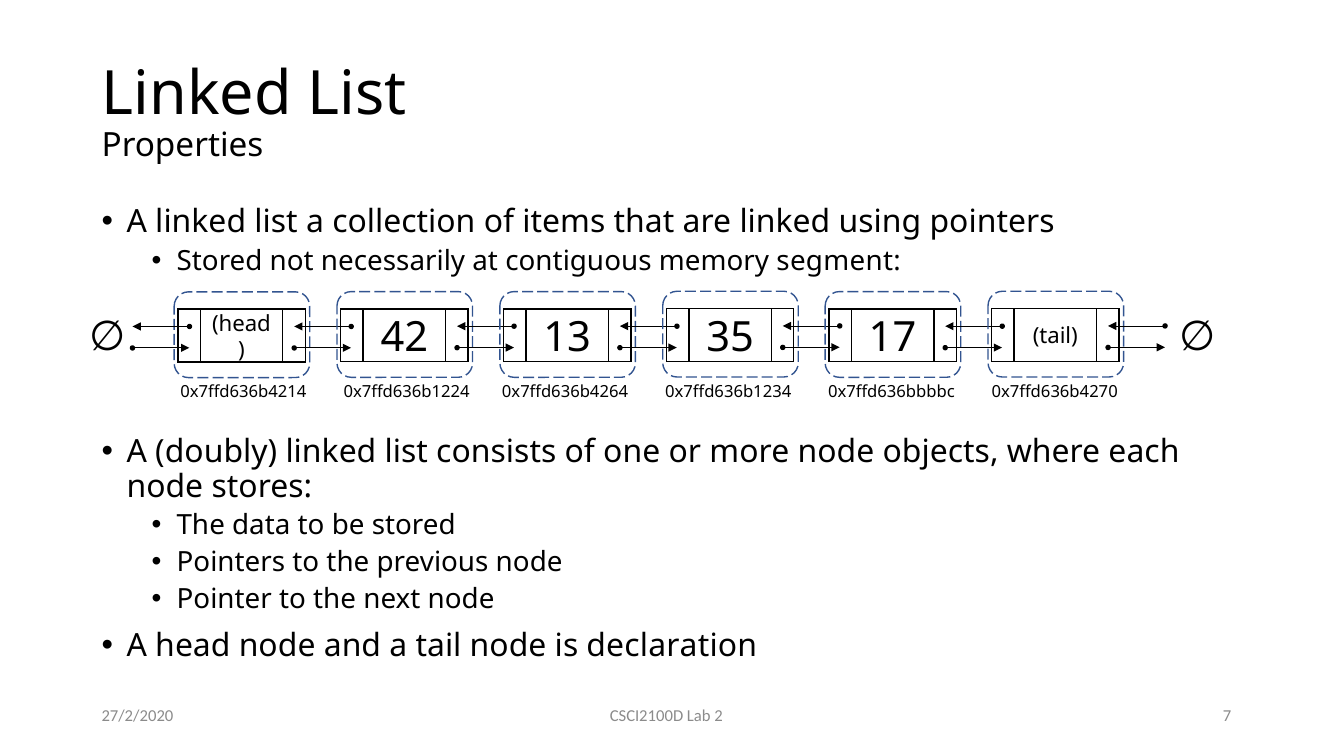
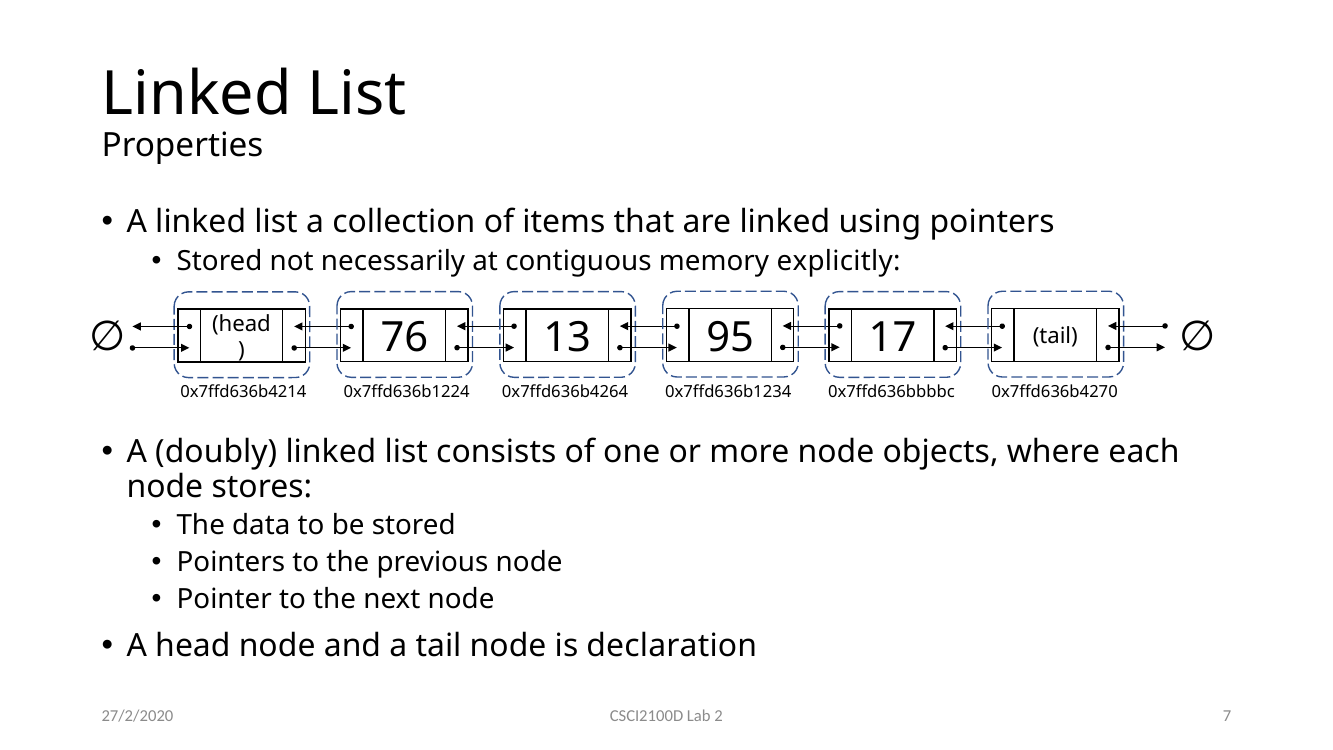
segment: segment -> explicitly (839, 261)
42: 42 -> 76 (404, 338)
35: 35 -> 95 (730, 338)
